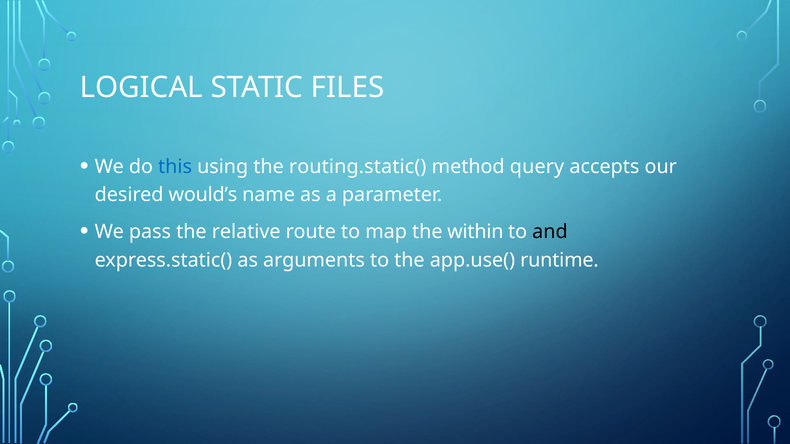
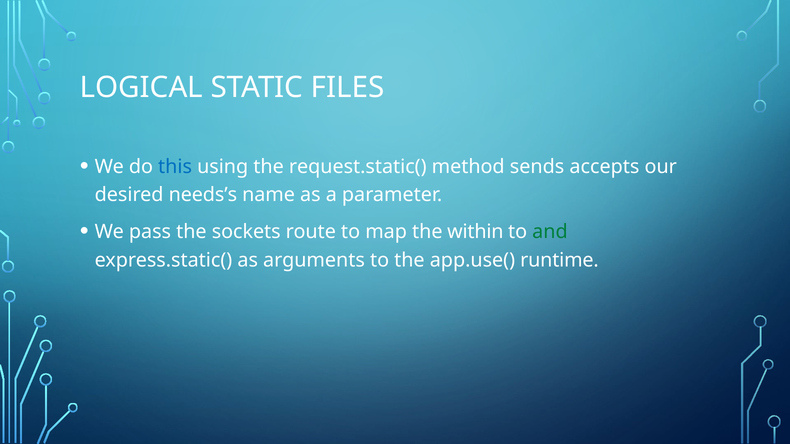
routing.static(: routing.static( -> request.static( (358, 167)
query: query -> sends (537, 167)
would’s: would’s -> needs’s (203, 195)
relative: relative -> sockets (246, 232)
and colour: black -> green (550, 232)
